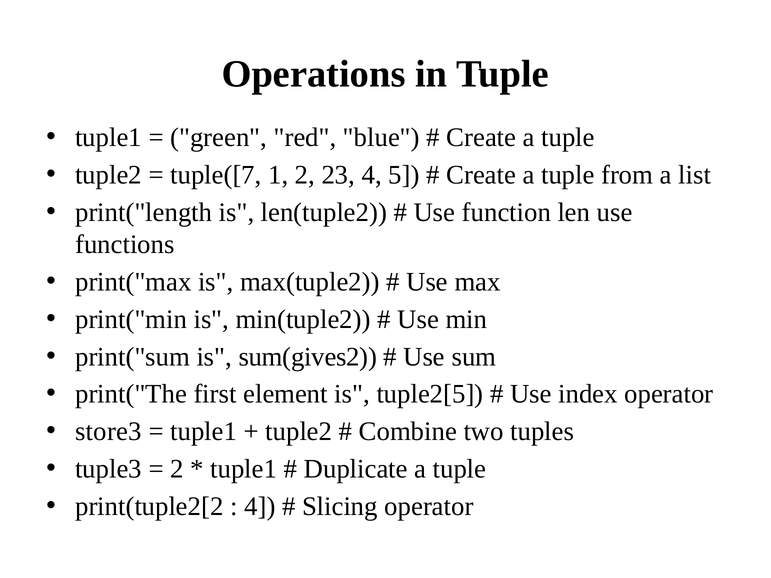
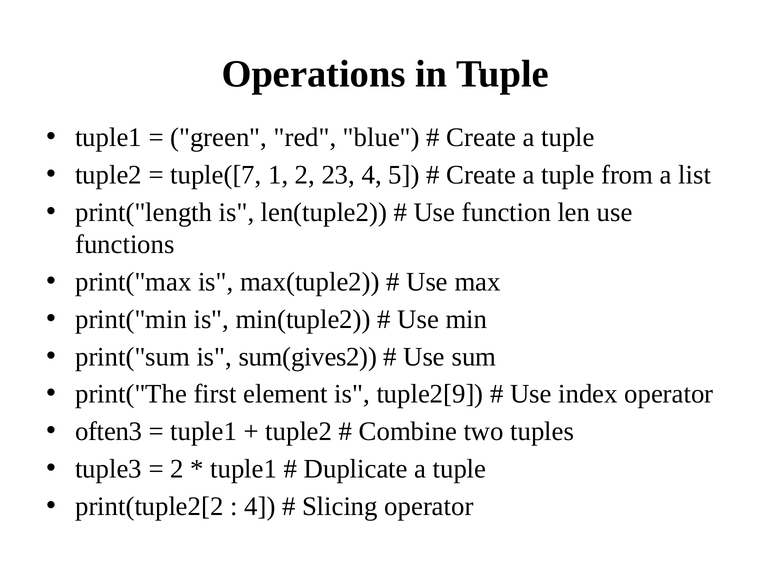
tuple2[5: tuple2[5 -> tuple2[9 (430, 394)
store3: store3 -> often3 (109, 432)
